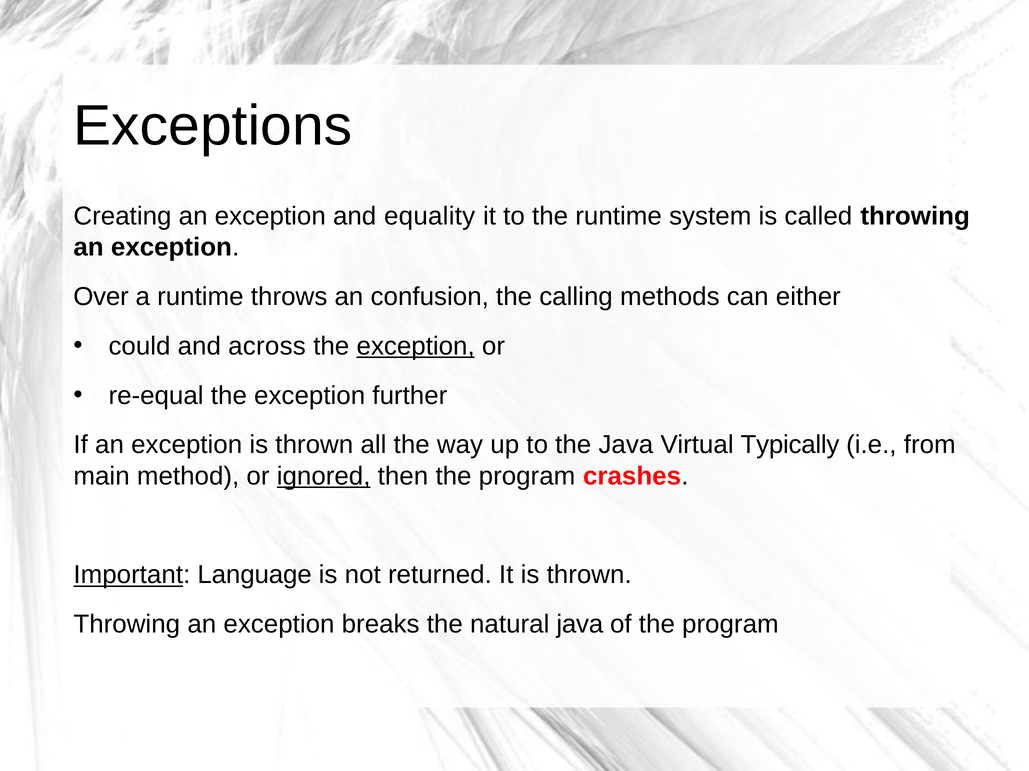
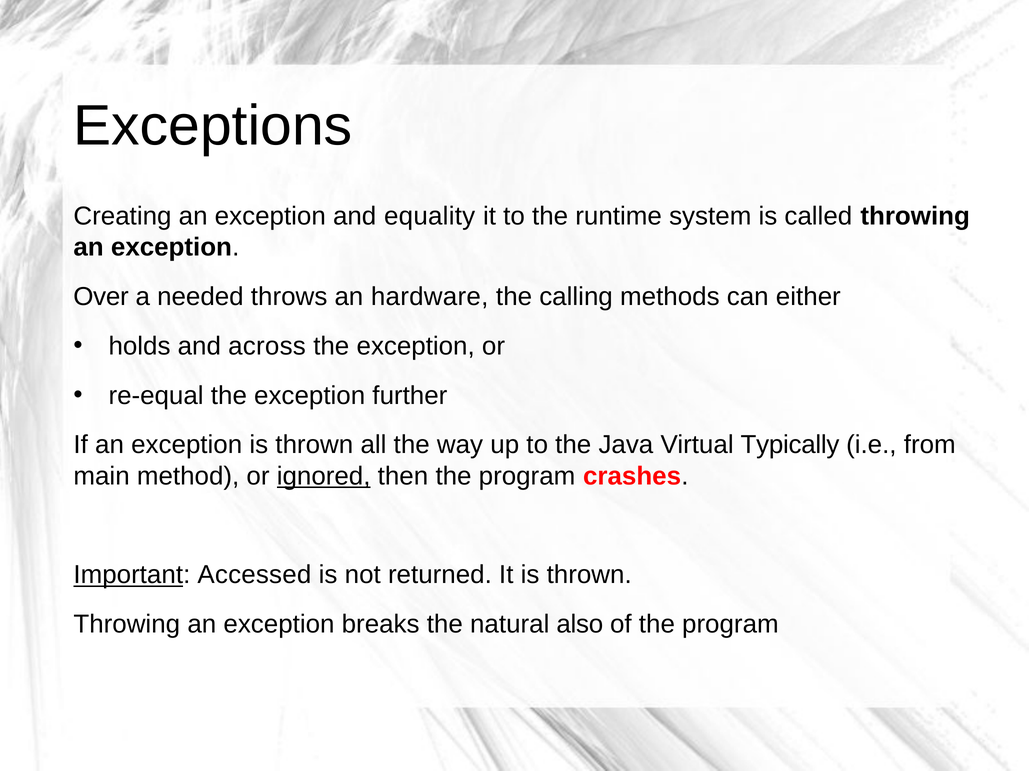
a runtime: runtime -> needed (200, 297)
confusion: confusion -> hardware (430, 297)
could: could -> holds (139, 346)
exception underline: present -> none (416, 346)
Language: Language -> Accessed (254, 575)
natural java: java -> also (580, 625)
